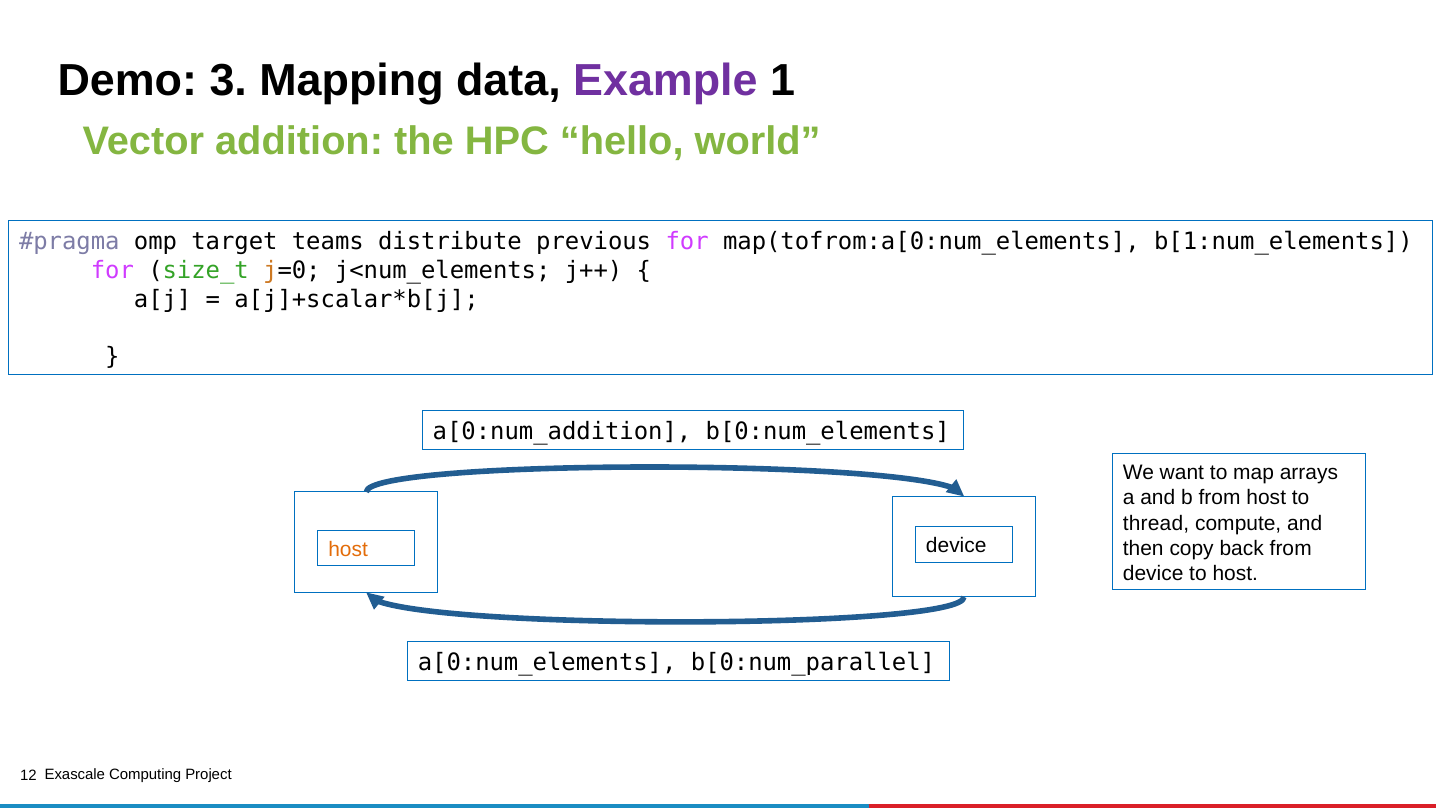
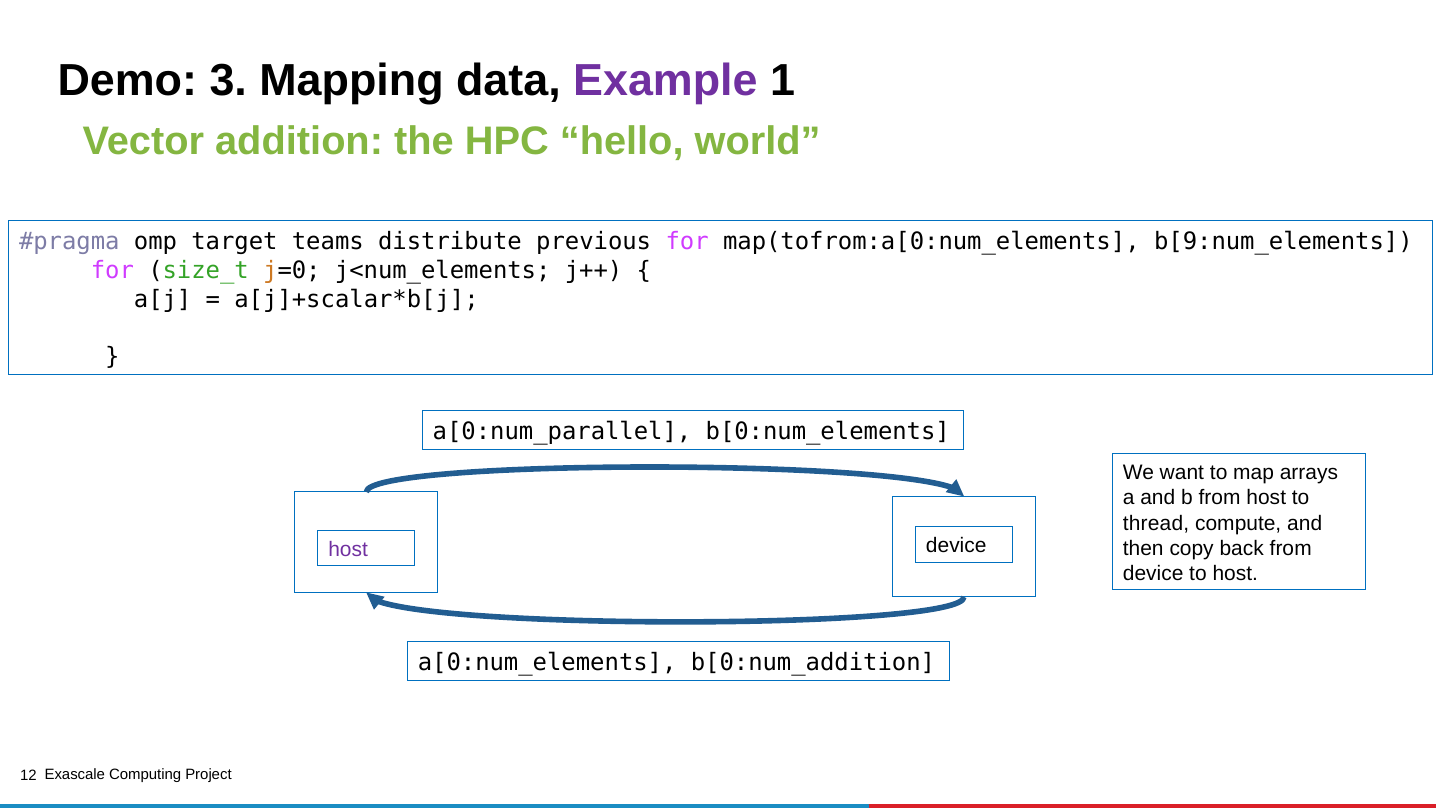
b[1:num_elements: b[1:num_elements -> b[9:num_elements (1283, 242)
a[0:num_addition: a[0:num_addition -> a[0:num_parallel (562, 432)
host colour: orange -> purple (348, 549)
b[0:num_parallel: b[0:num_parallel -> b[0:num_addition (813, 663)
